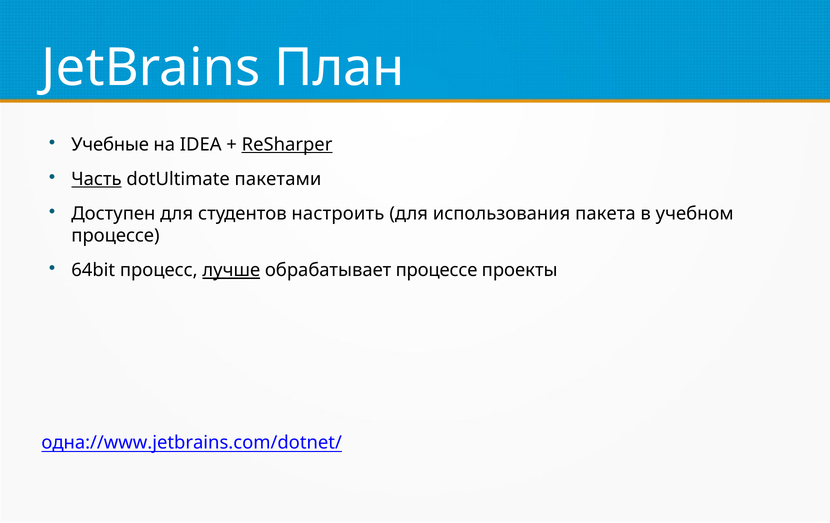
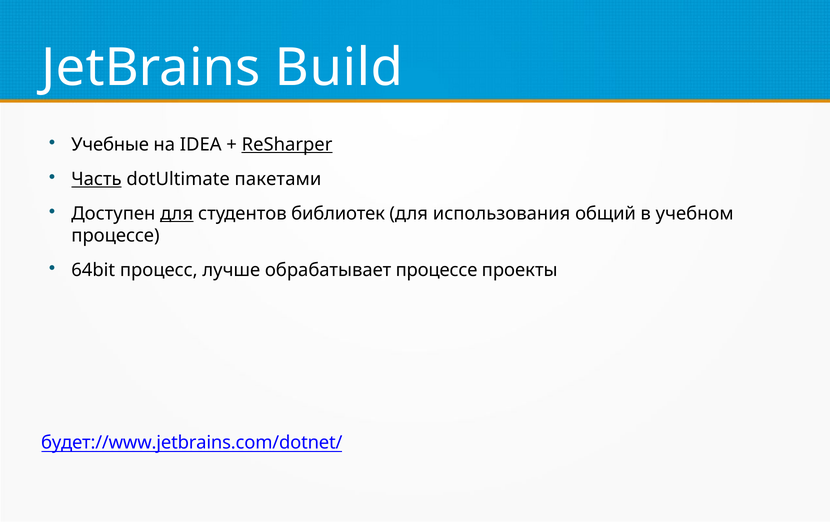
План: План -> Build (339, 68)
для underline: none -> present (177, 214)
настроить: настроить -> библиотек (338, 214)
пакета: пакета -> общий (606, 214)
лучше underline: present -> none (231, 270)
одна://www.jetbrains.com/dotnet/: одна://www.jetbrains.com/dotnet/ -> будет://www.jetbrains.com/dotnet/ (192, 443)
